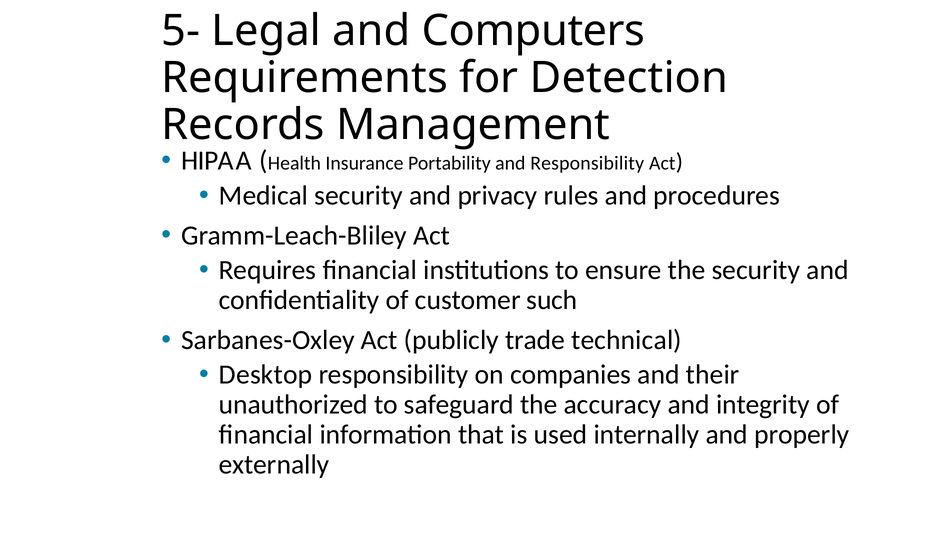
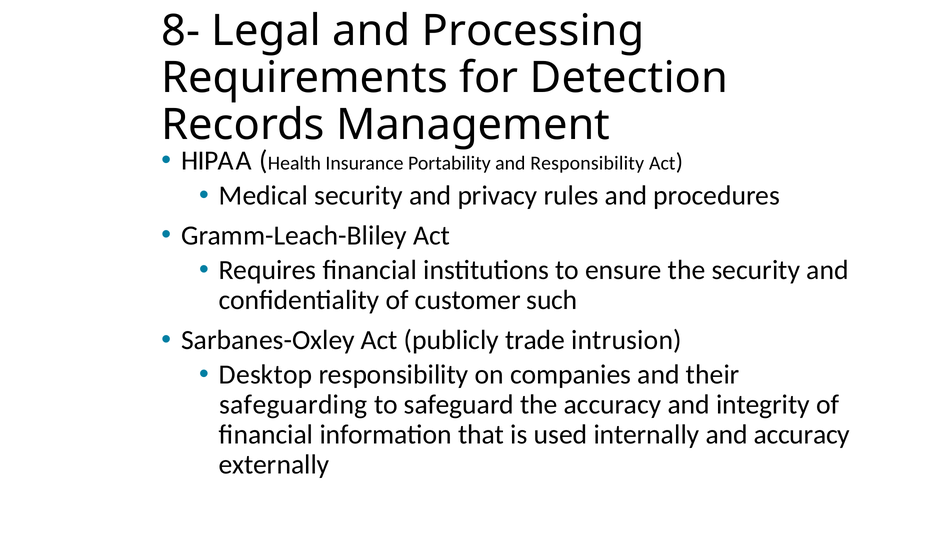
5-: 5- -> 8- (181, 31)
Computers: Computers -> Processing (533, 31)
technical: technical -> intrusion (627, 340)
unauthorized: unauthorized -> safeguarding (293, 405)
and properly: properly -> accuracy (802, 434)
